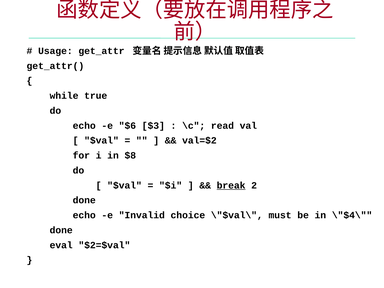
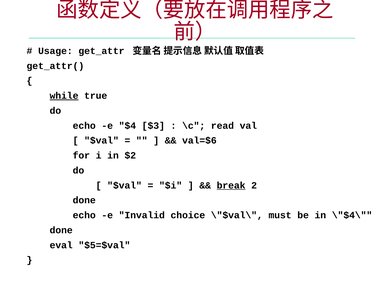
while underline: none -> present (64, 96)
$6: $6 -> $4 (127, 126)
val=$2: val=$2 -> val=$6 (199, 141)
$8: $8 -> $2 (130, 155)
$2=$val: $2=$val -> $5=$val (104, 245)
